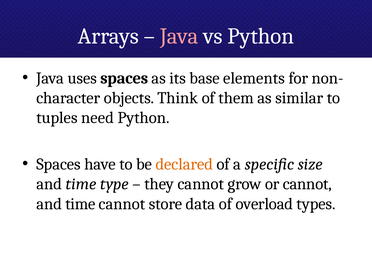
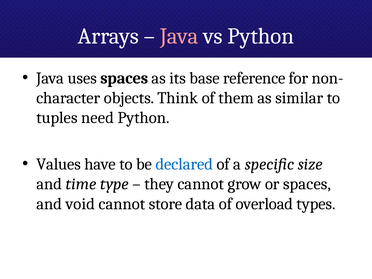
elements: elements -> reference (254, 78)
Spaces: Spaces -> Values (59, 164)
declared colour: orange -> blue (184, 164)
or cannot: cannot -> spaces (307, 184)
time: time -> void (80, 204)
